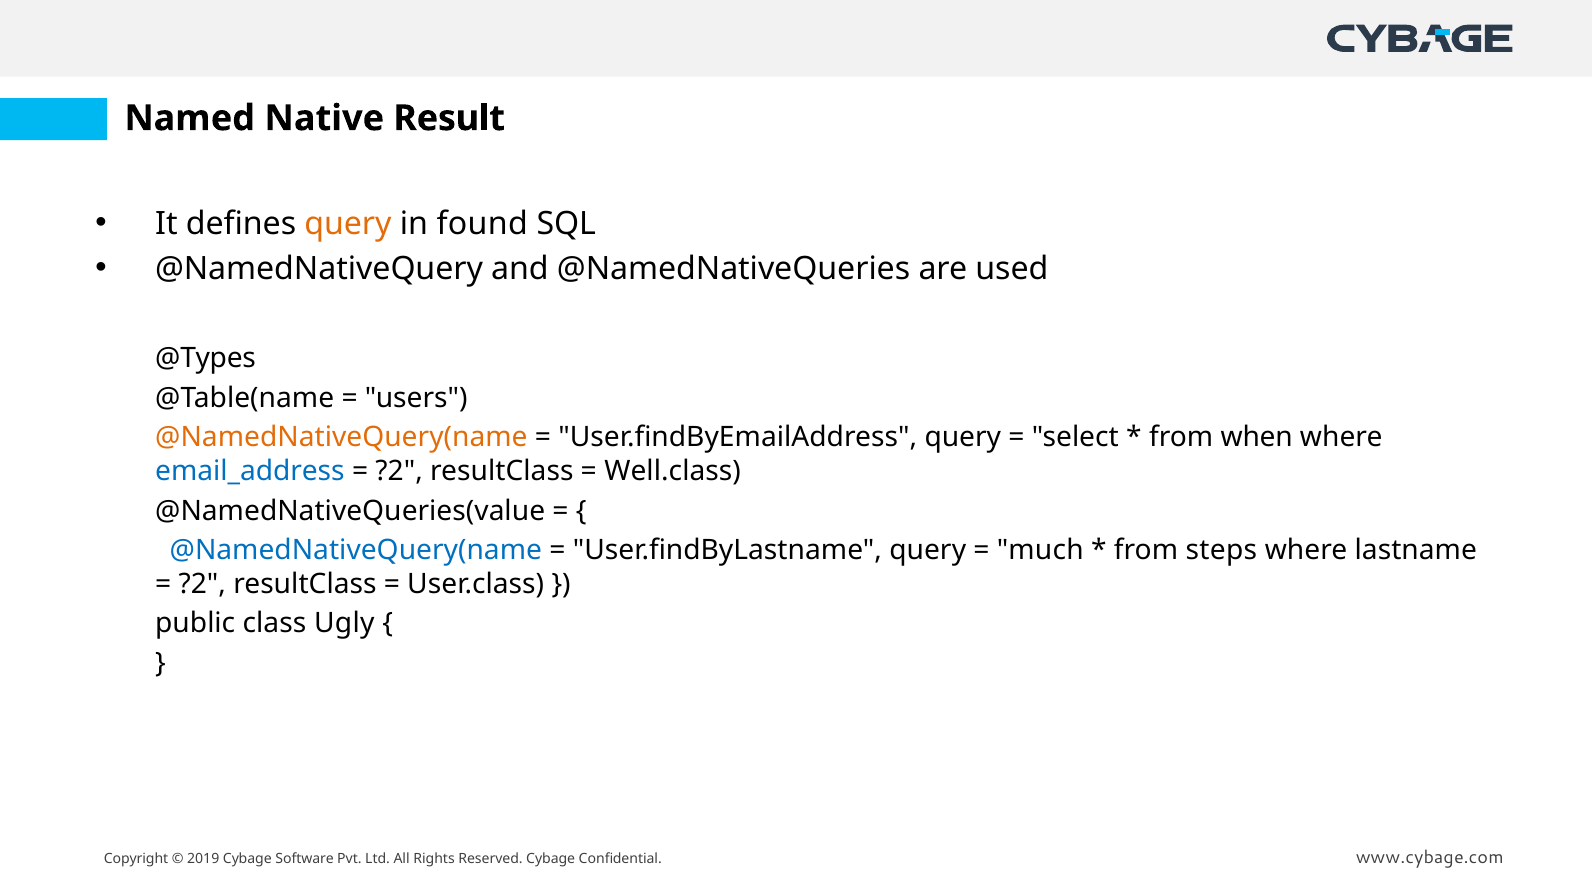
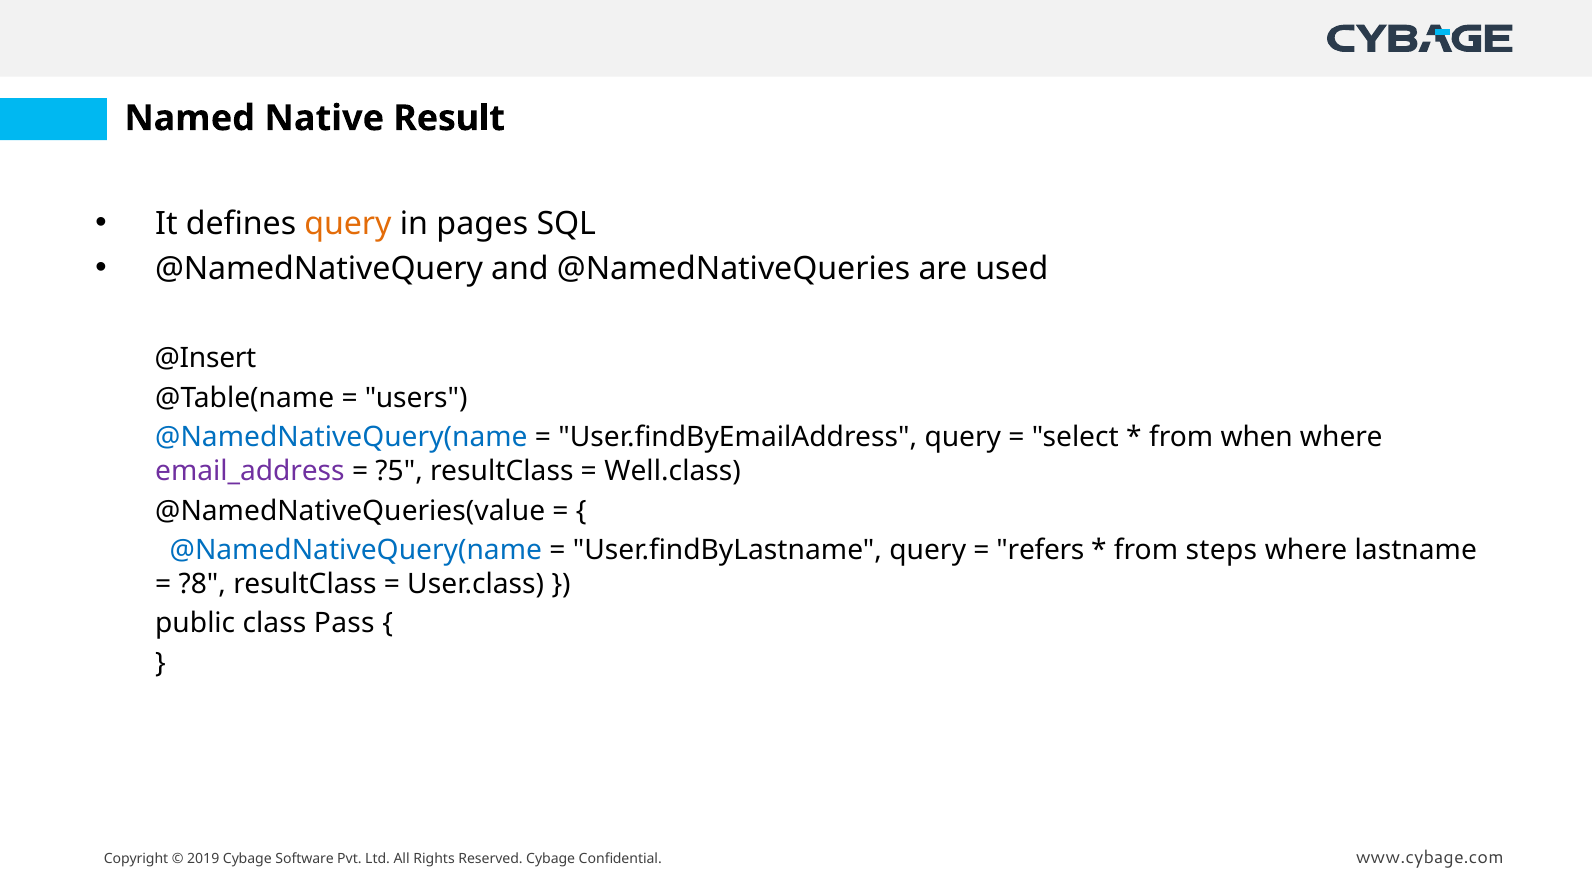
found: found -> pages (482, 224)
@Types: @Types -> @Insert (206, 358)
@NamedNativeQuery(name colour: orange -> blue (341, 437)
email_address colour: blue -> purple (250, 471)
?2: ?2 -> ?5 (399, 471)
much: much -> refers (1040, 550)
?2: ?2 -> ?8 (202, 584)
Ugly: Ugly -> Pass (344, 623)
